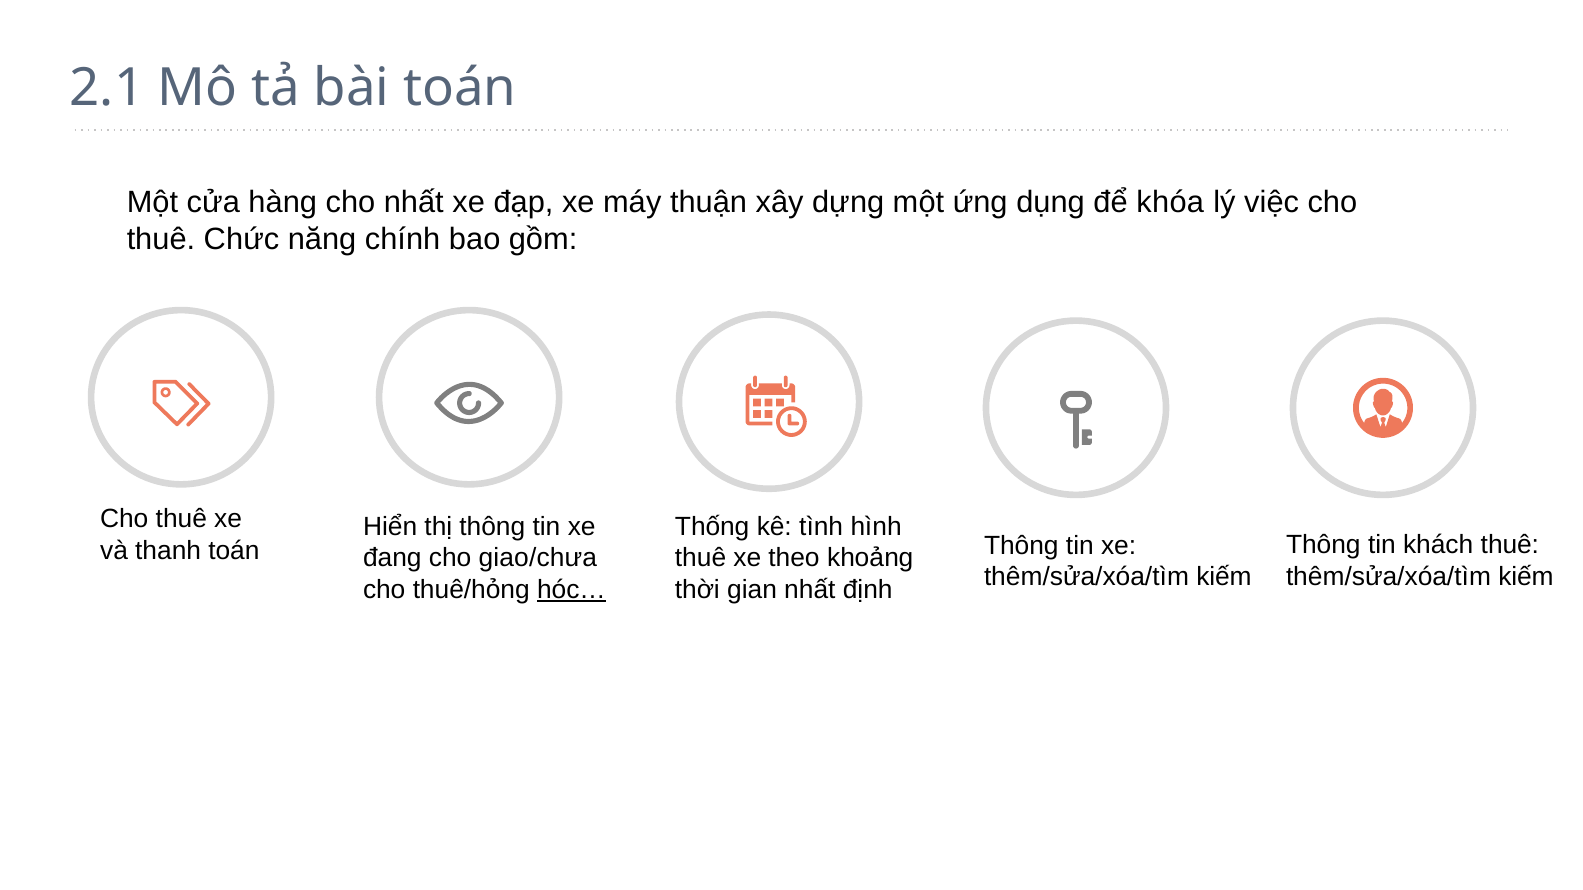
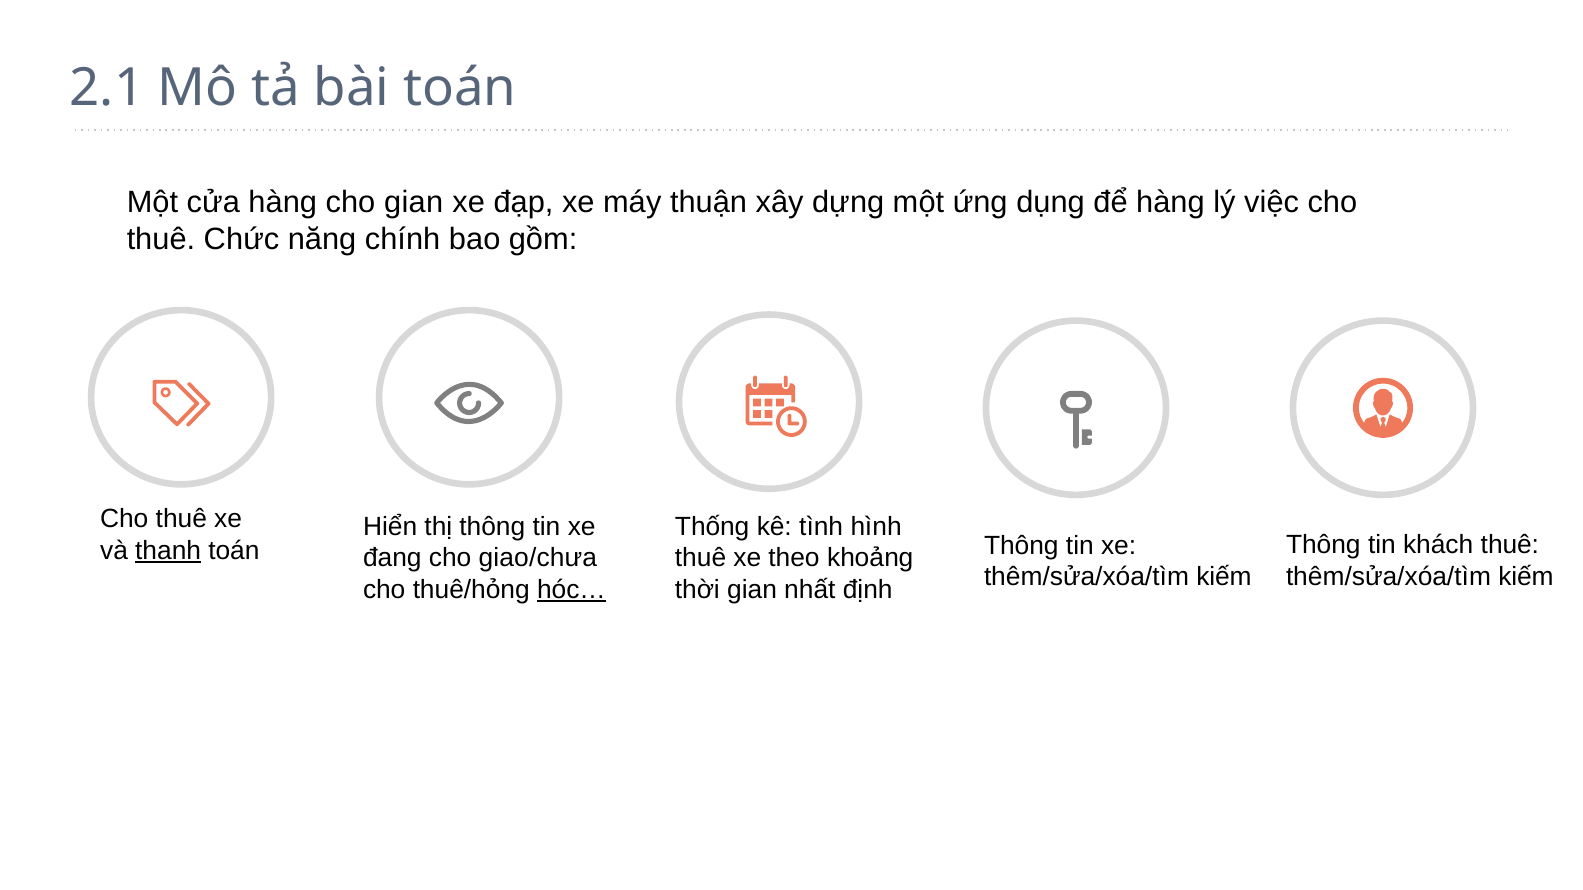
cho nhất: nhất -> gian (414, 203)
để khóa: khóa -> hàng (1170, 203)
thanh underline: none -> present (168, 551)
